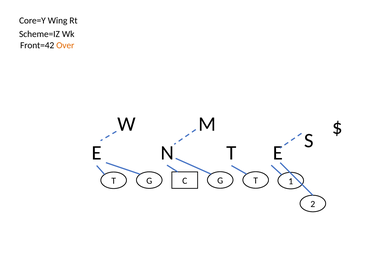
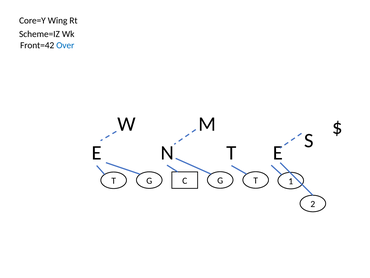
Over colour: orange -> blue (65, 45)
